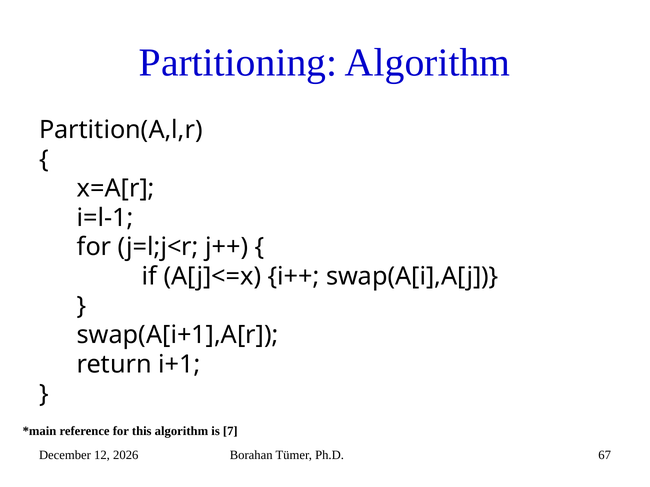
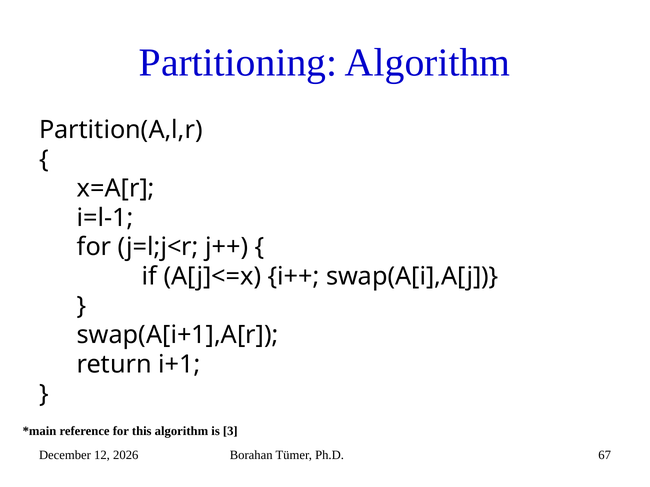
7: 7 -> 3 (230, 432)
